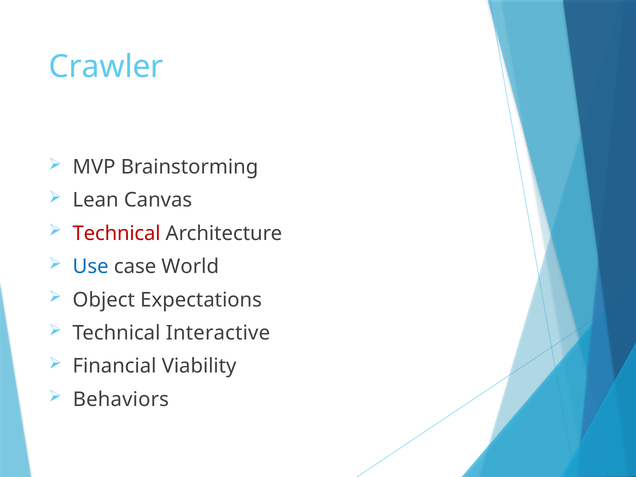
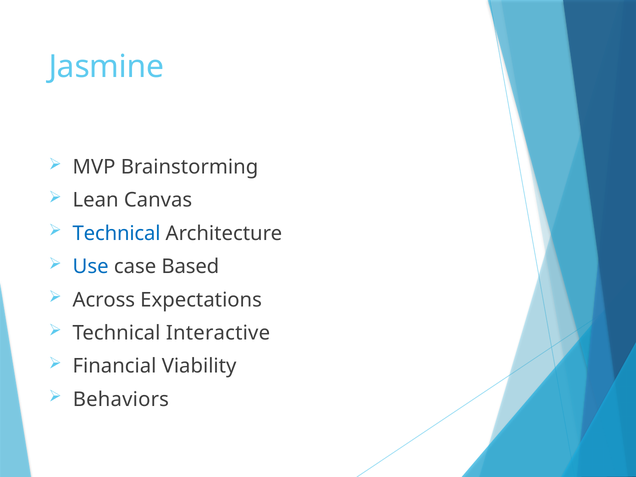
Crawler: Crawler -> Jasmine (106, 67)
Technical colour: red -> blue (117, 233)
World: World -> Based (190, 267)
Object: Object -> Across (104, 300)
